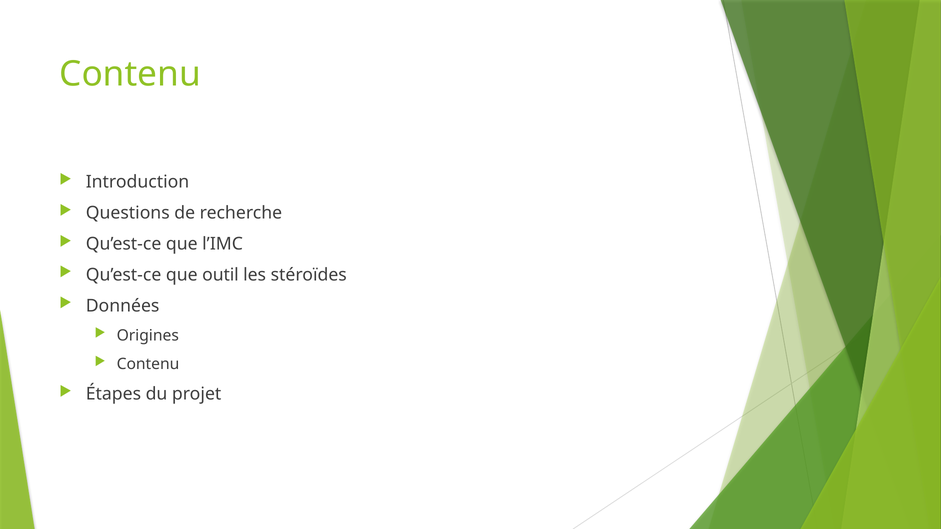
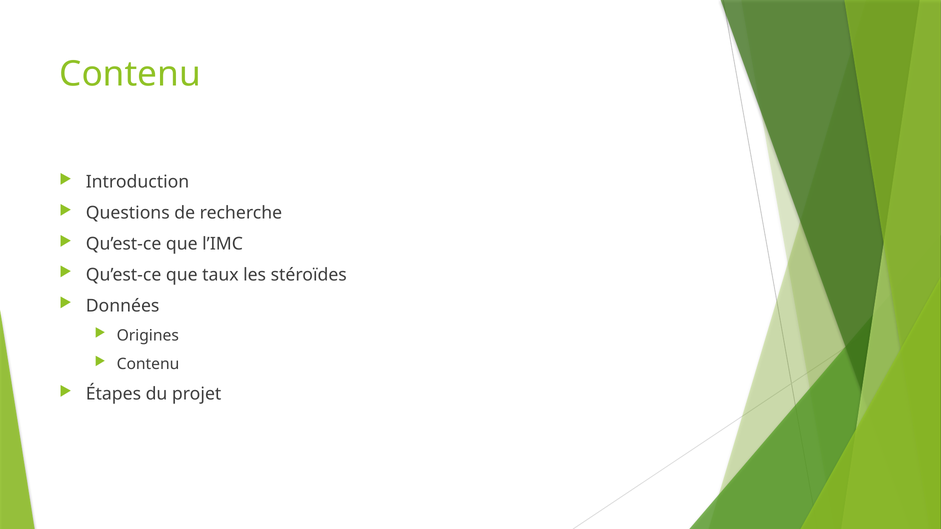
outil: outil -> taux (220, 275)
